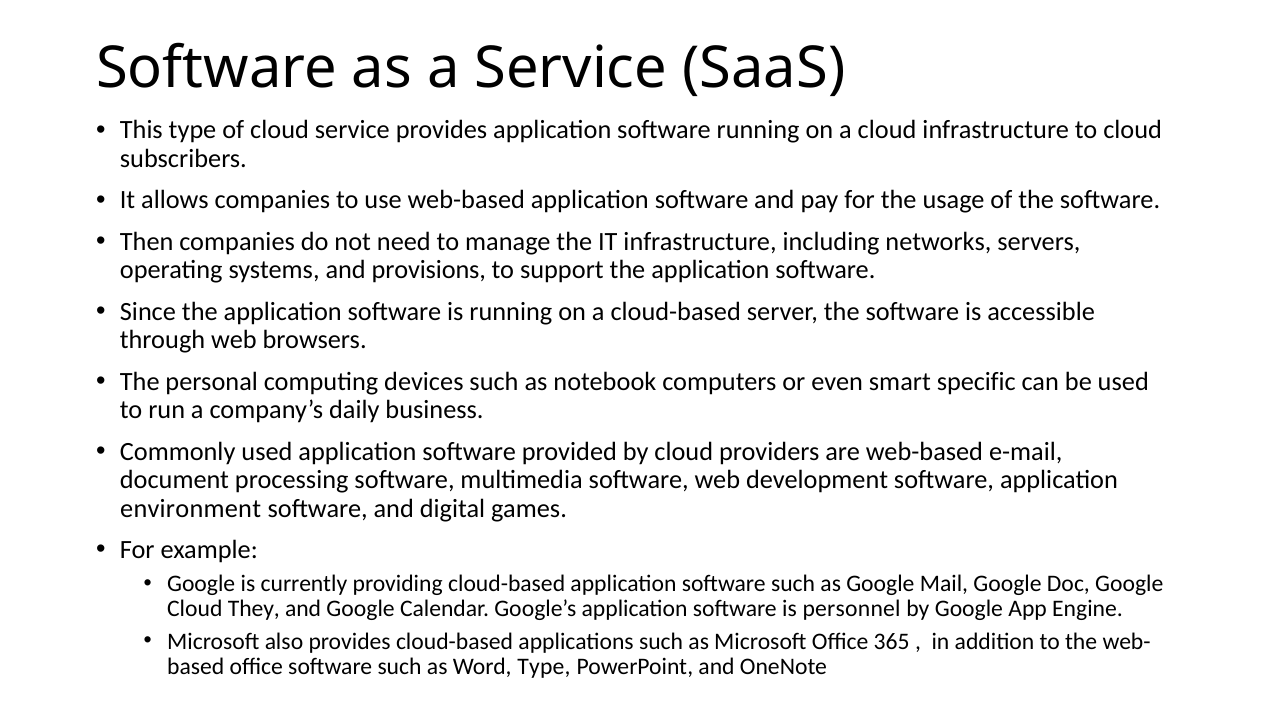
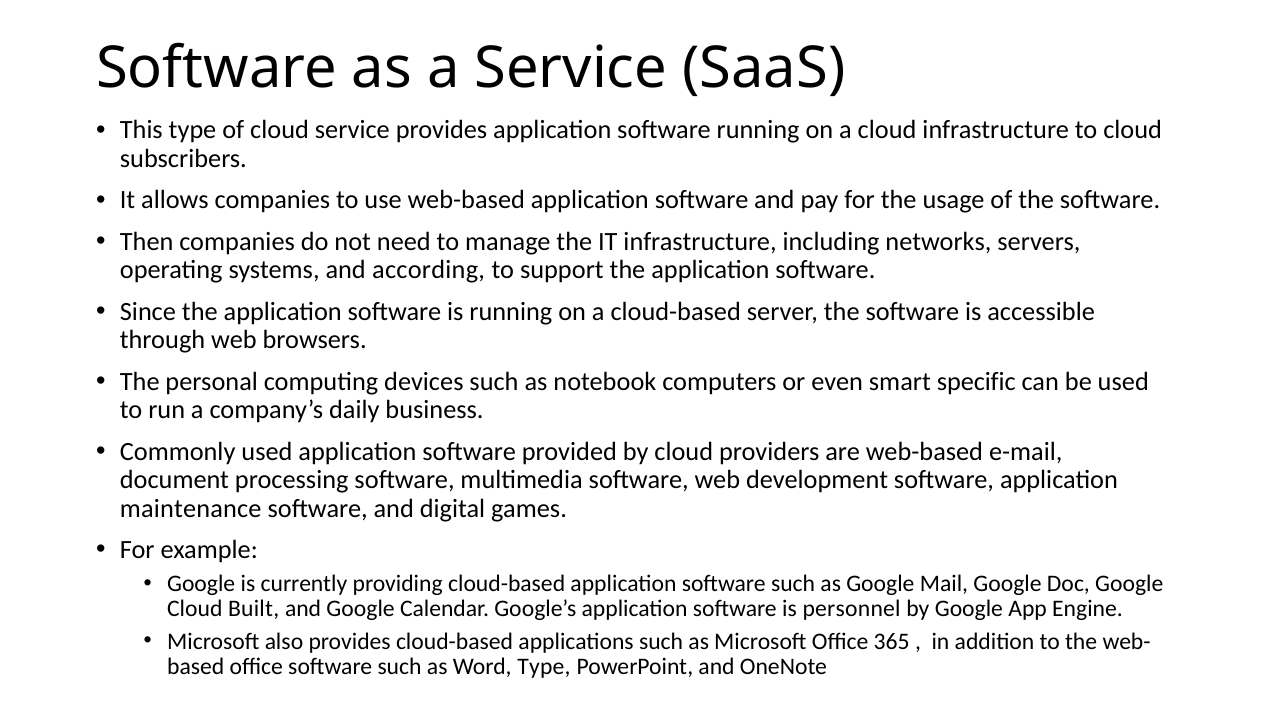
provisions: provisions -> according (429, 270)
environment: environment -> maintenance (191, 508)
They: They -> Built (254, 609)
